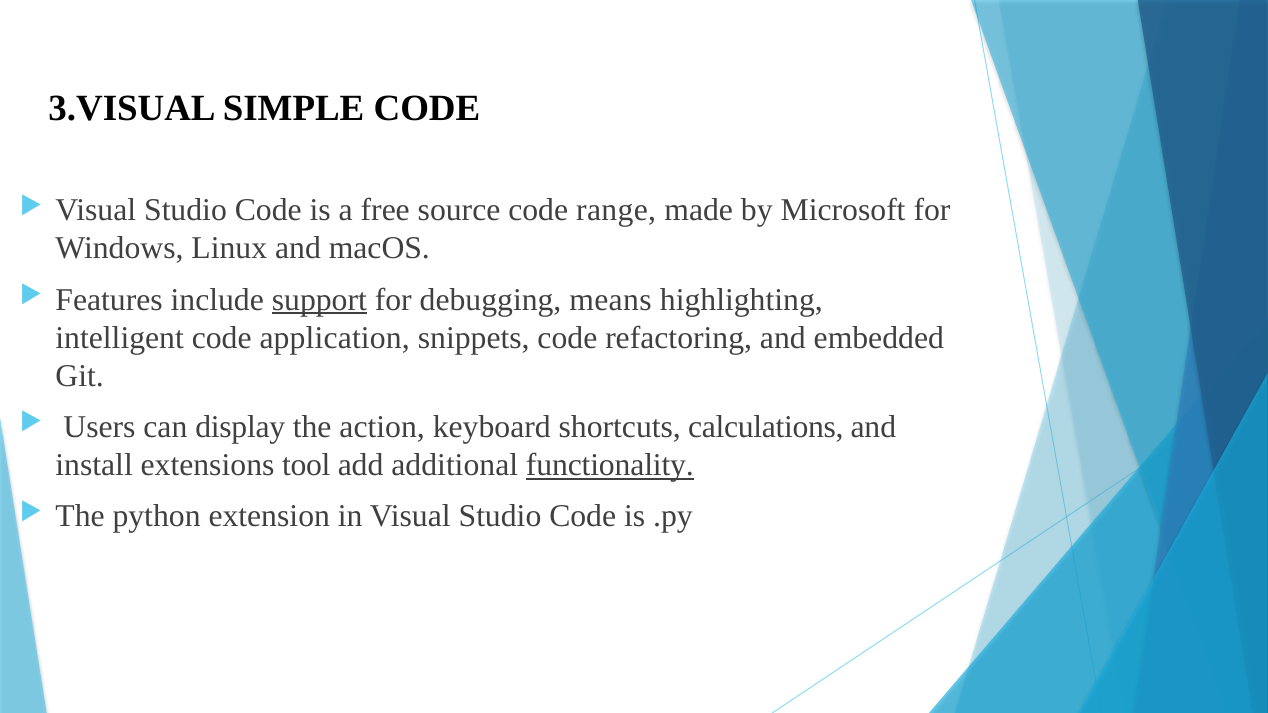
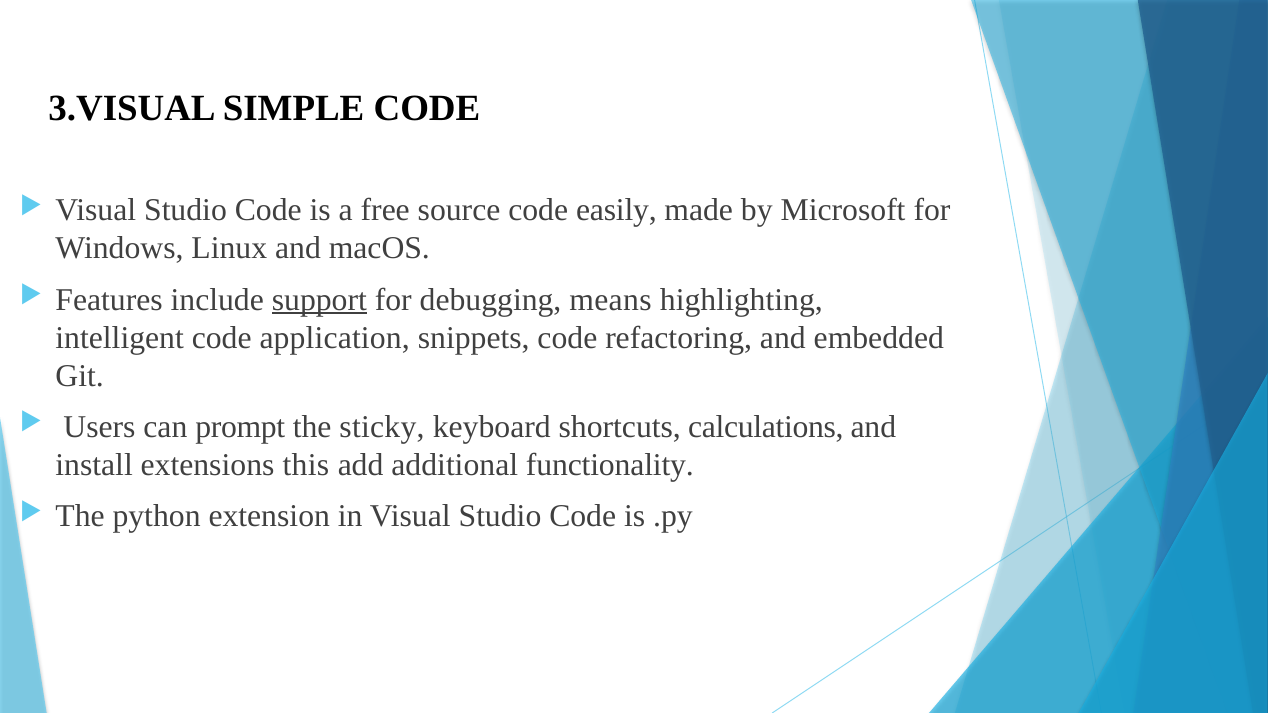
range: range -> easily (616, 210)
display: display -> prompt (240, 427)
action: action -> sticky (382, 427)
tool: tool -> this (306, 465)
functionality underline: present -> none (610, 465)
